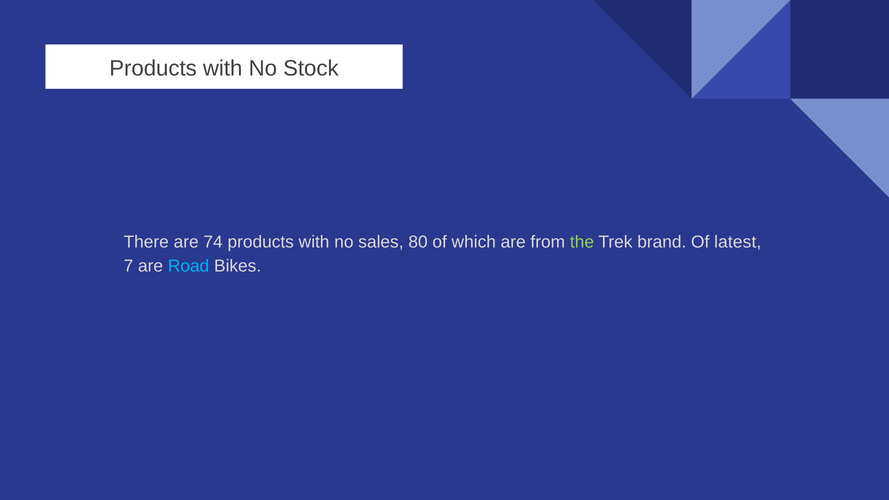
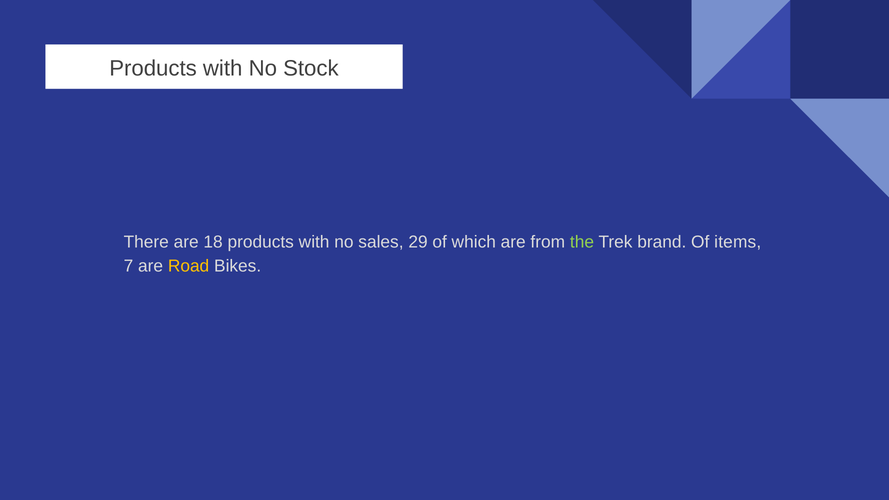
74: 74 -> 18 (213, 242)
80: 80 -> 29 (418, 242)
latest: latest -> items (738, 242)
Road colour: light blue -> yellow (189, 266)
